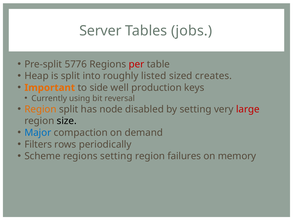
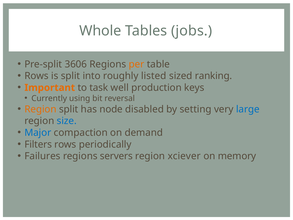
Server: Server -> Whole (100, 31)
5776: 5776 -> 3606 (76, 64)
per colour: red -> orange (137, 64)
Heap: Heap -> Rows (37, 76)
creates: creates -> ranking (214, 76)
side: side -> task (99, 88)
large colour: red -> blue (248, 109)
size colour: black -> blue (67, 121)
Scheme: Scheme -> Failures (42, 156)
regions setting: setting -> servers (116, 156)
failures: failures -> xciever (184, 156)
